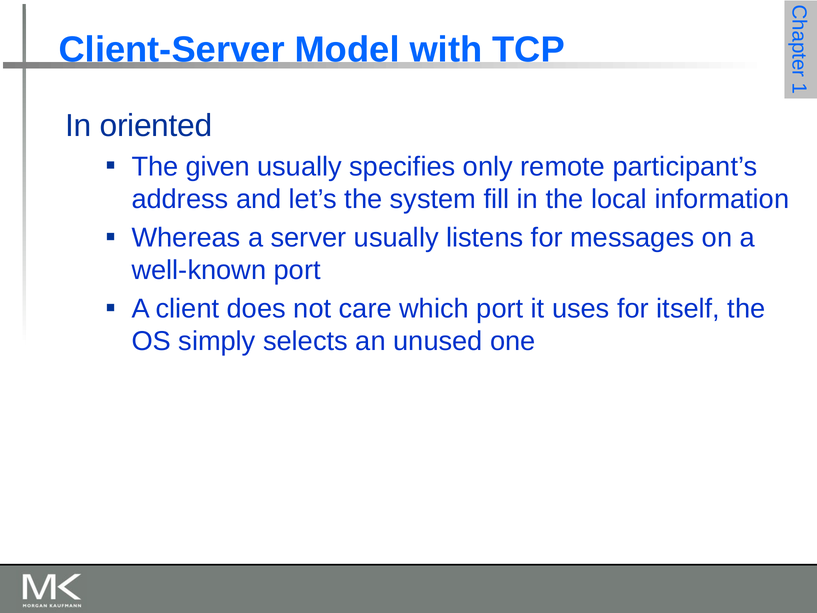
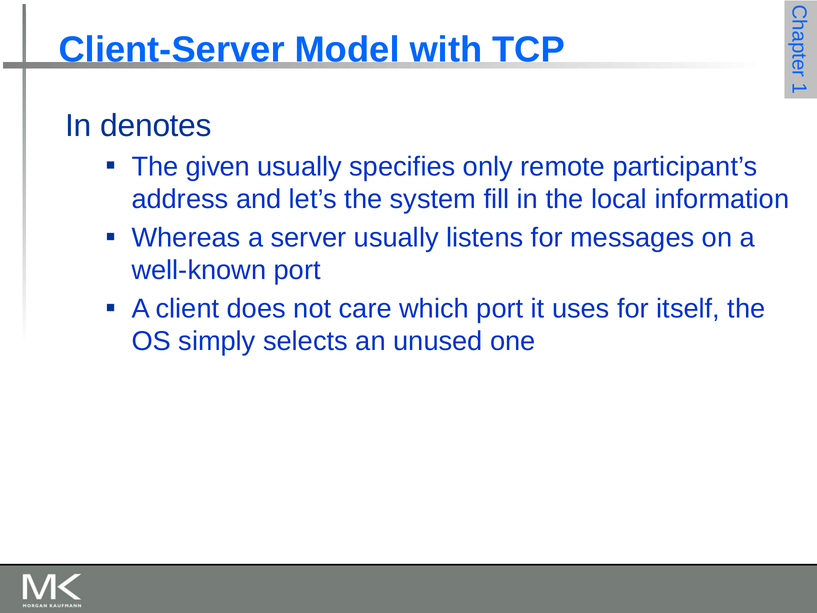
oriented: oriented -> denotes (156, 126)
